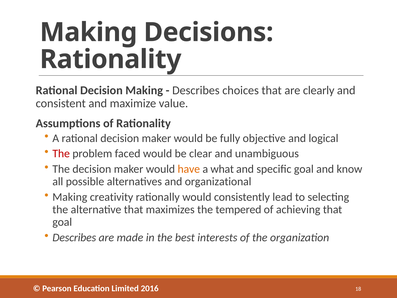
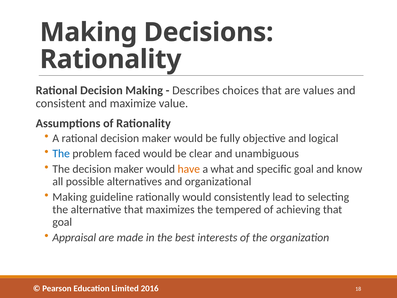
clearly: clearly -> values (319, 90)
The colour: red -> blue (61, 154)
creativity: creativity -> guideline (112, 197)
Describes: Describes -> Appraisal (74, 237)
